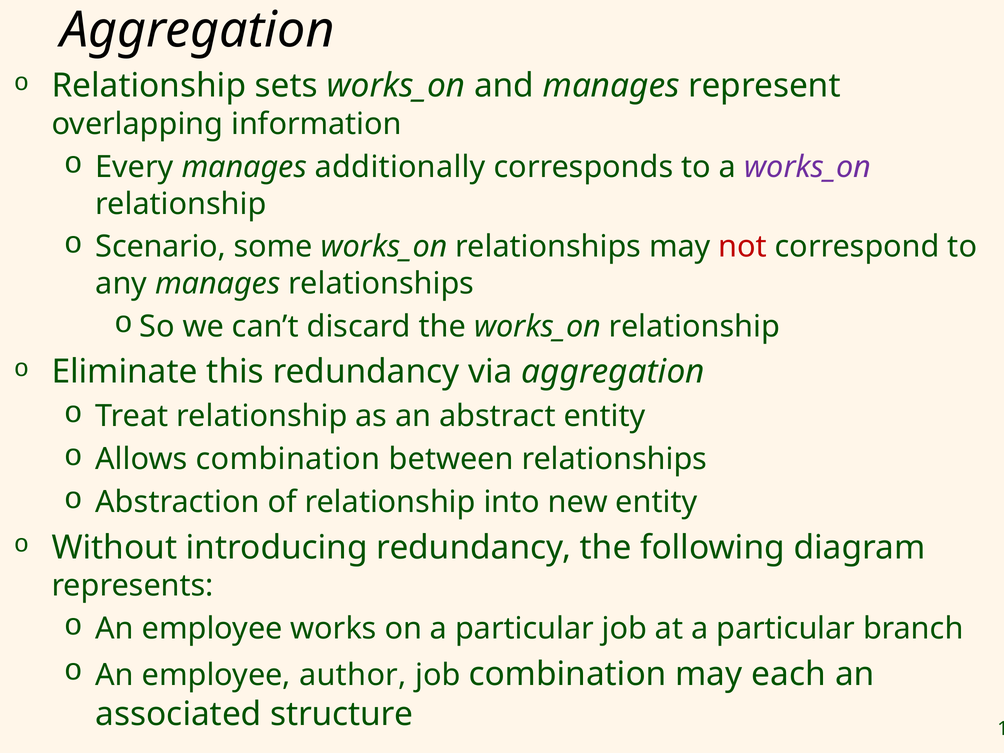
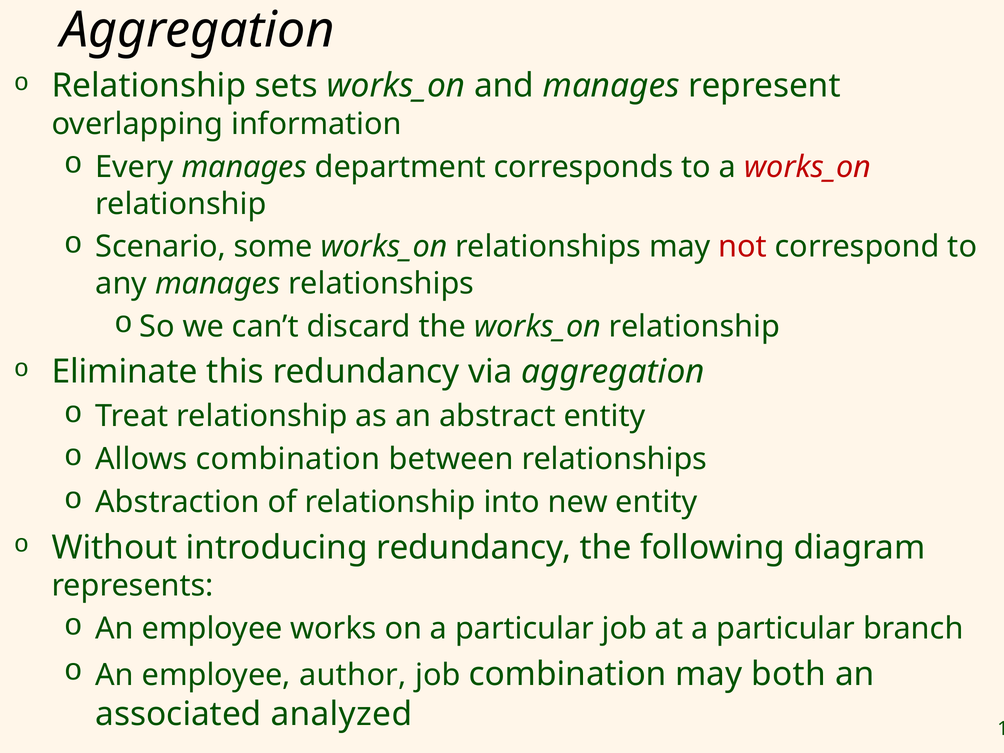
additionally: additionally -> department (400, 167)
works_on colour: purple -> red (808, 167)
each: each -> both (789, 674)
structure: structure -> analyzed (341, 714)
